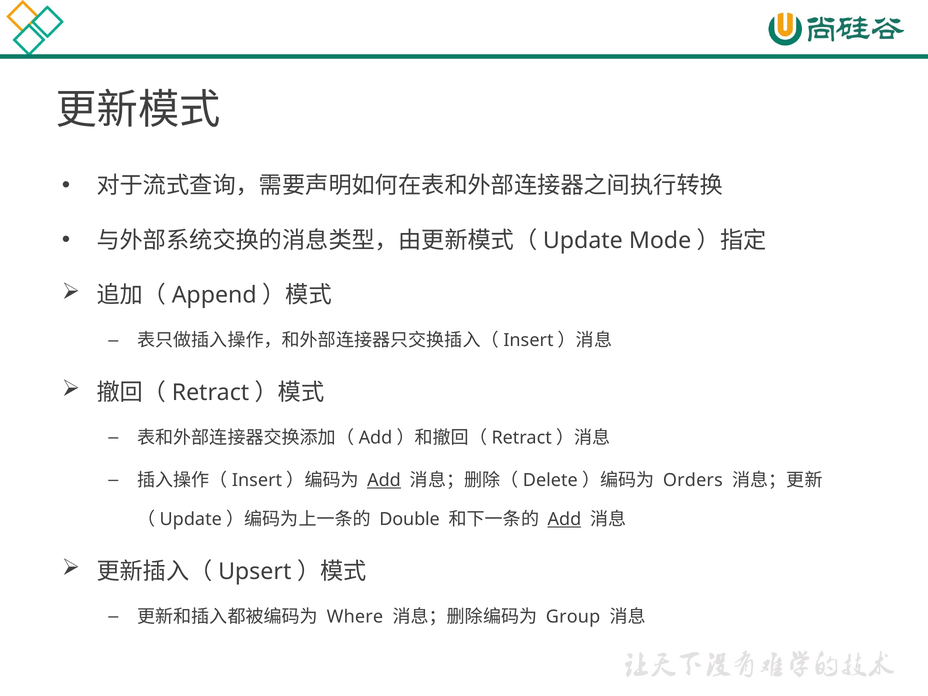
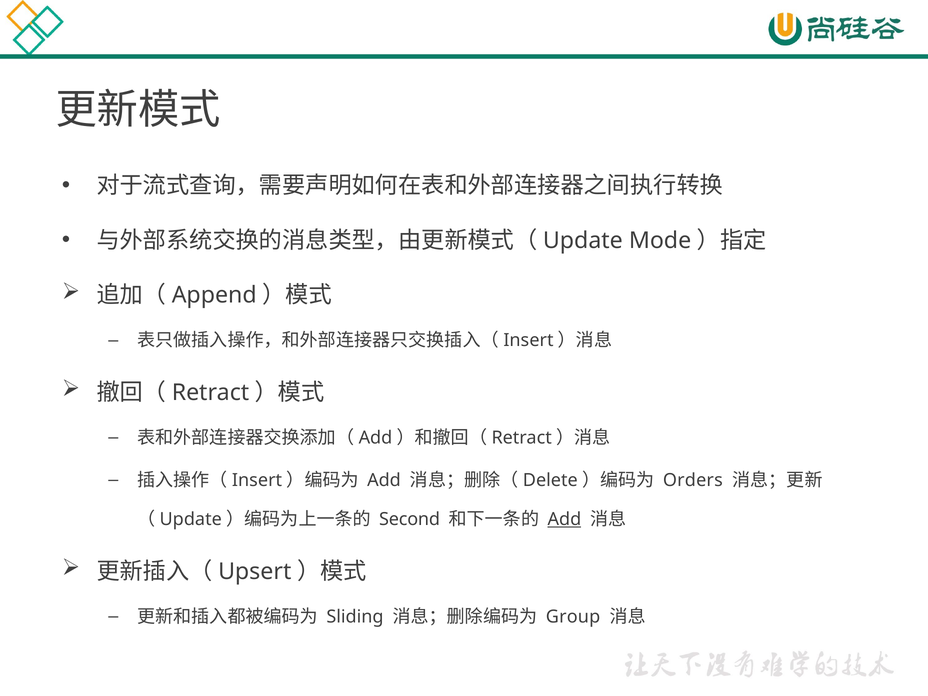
Add underline: present -> none (384, 480)
Double: Double -> Second (410, 519)
Where: Where -> Sliding (355, 617)
